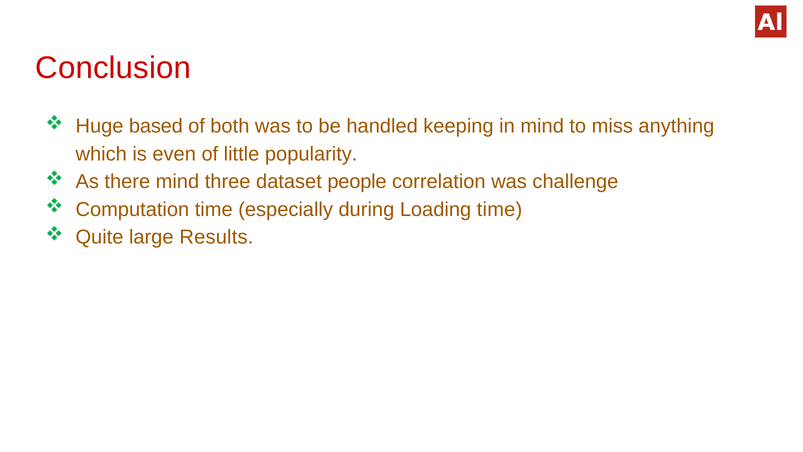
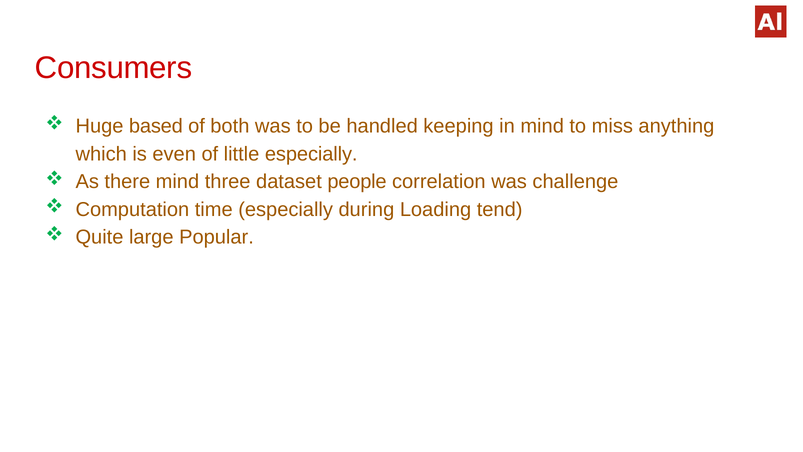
Conclusion: Conclusion -> Consumers (114, 68)
little popularity: popularity -> especially (311, 154)
Loading time: time -> tend (500, 209)
Results: Results -> Popular (217, 237)
